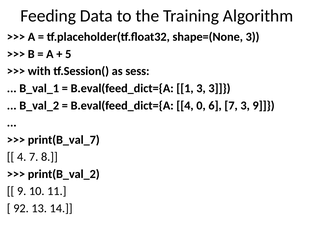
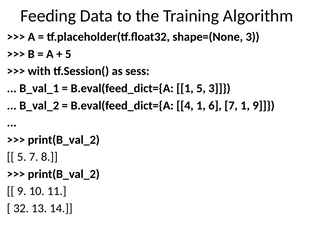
1 3: 3 -> 5 (201, 88)
4 0: 0 -> 1 (201, 105)
7 3: 3 -> 1 (245, 105)
print(B_val_7: print(B_val_7 -> print(B_val_2 (64, 139)
4: 4 -> 5 (22, 157)
92: 92 -> 32 (21, 208)
